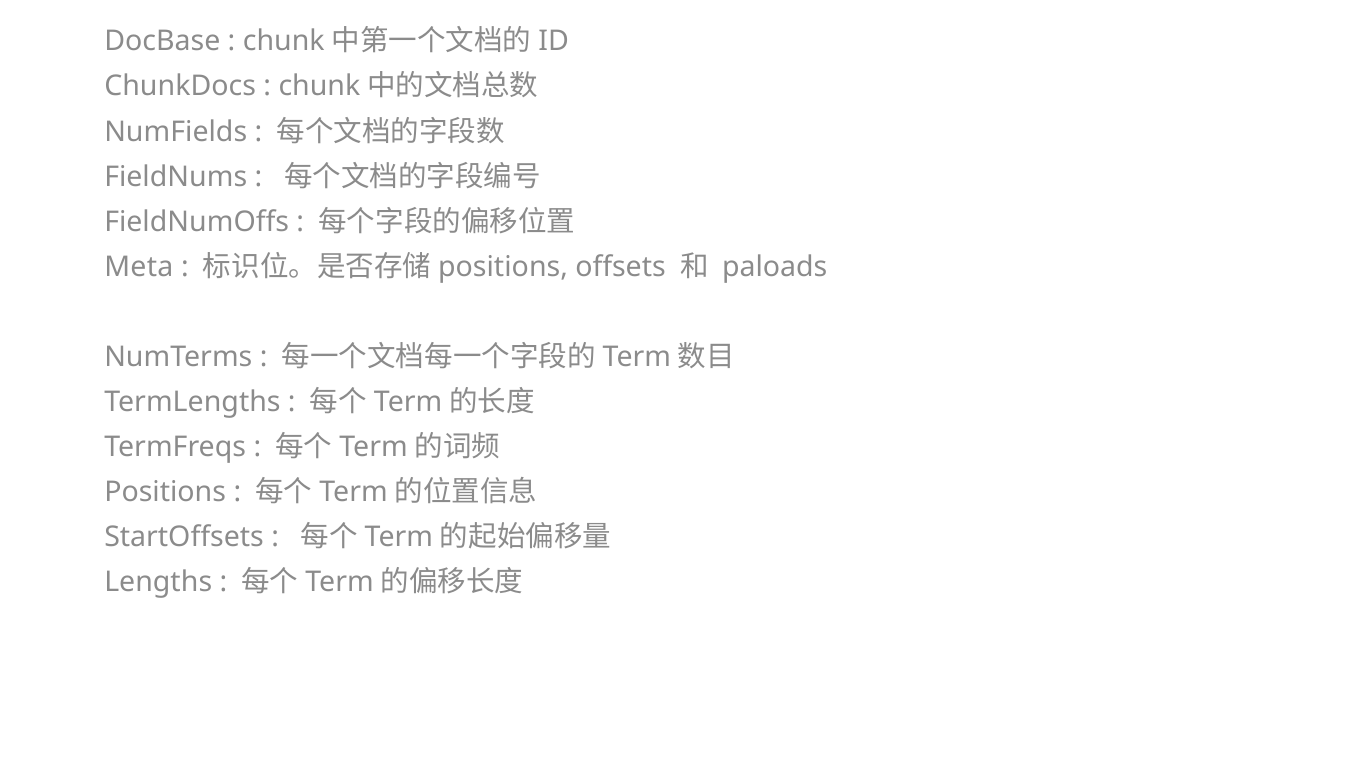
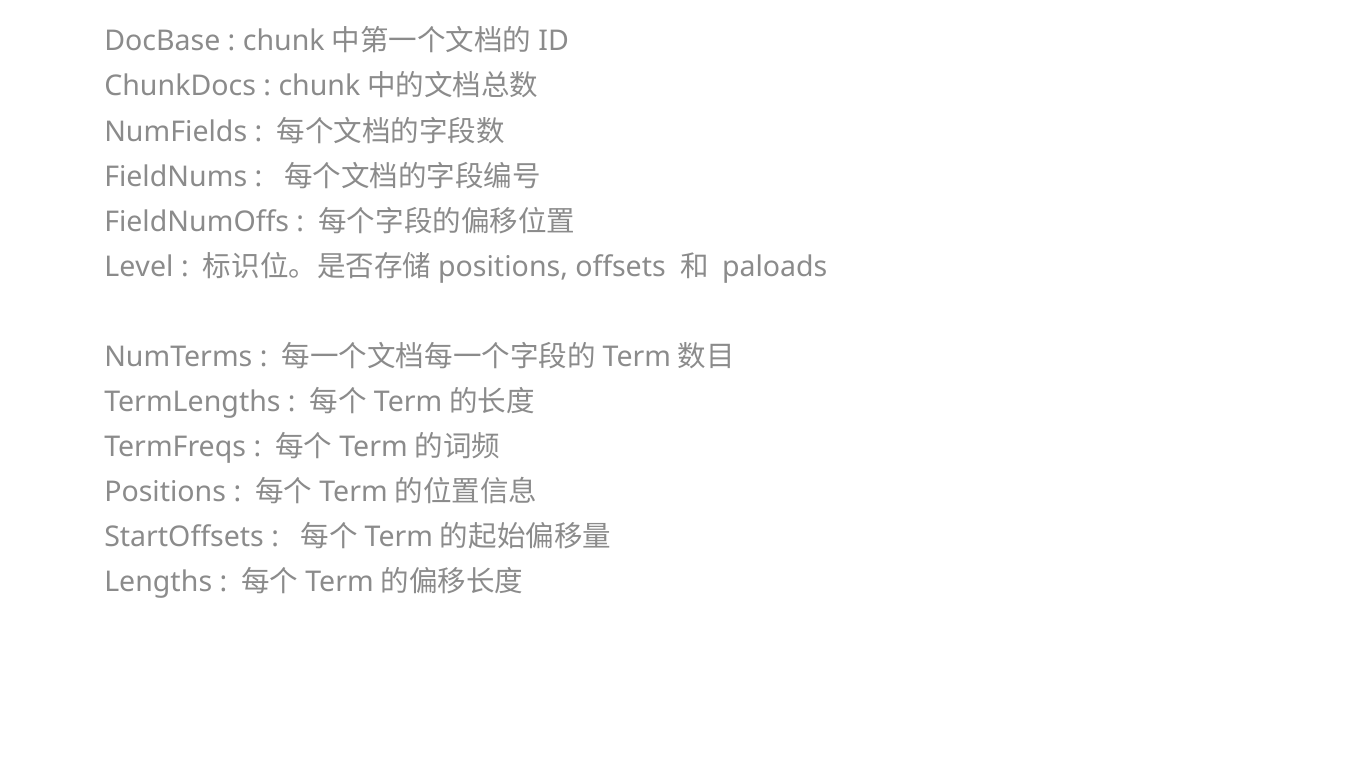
Meta: Meta -> Level (139, 267)
